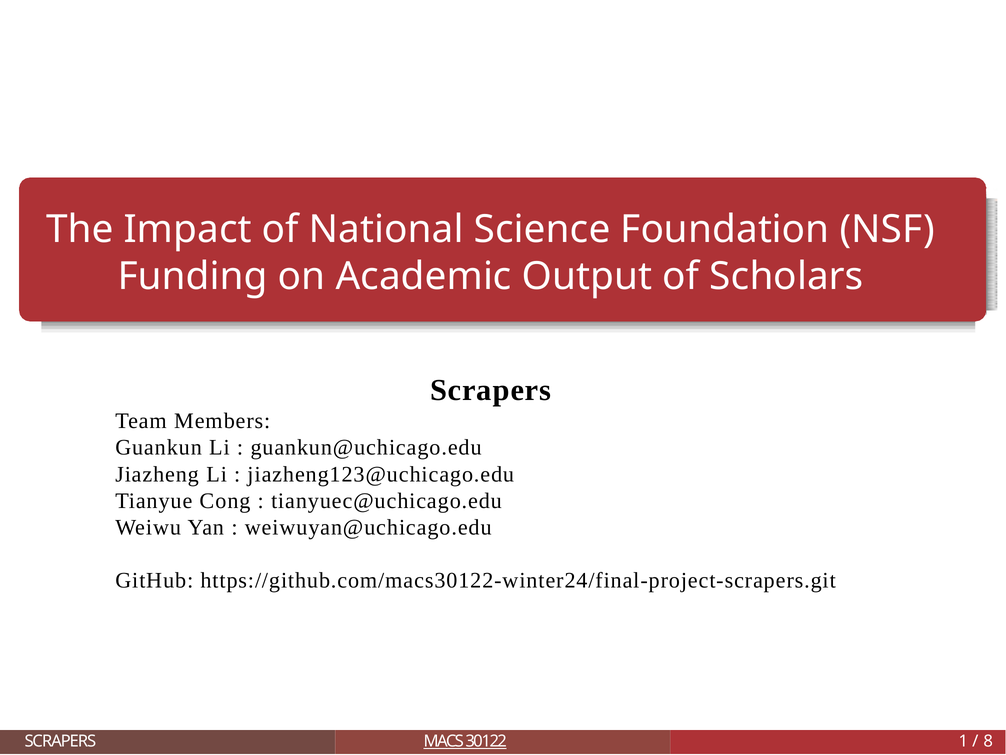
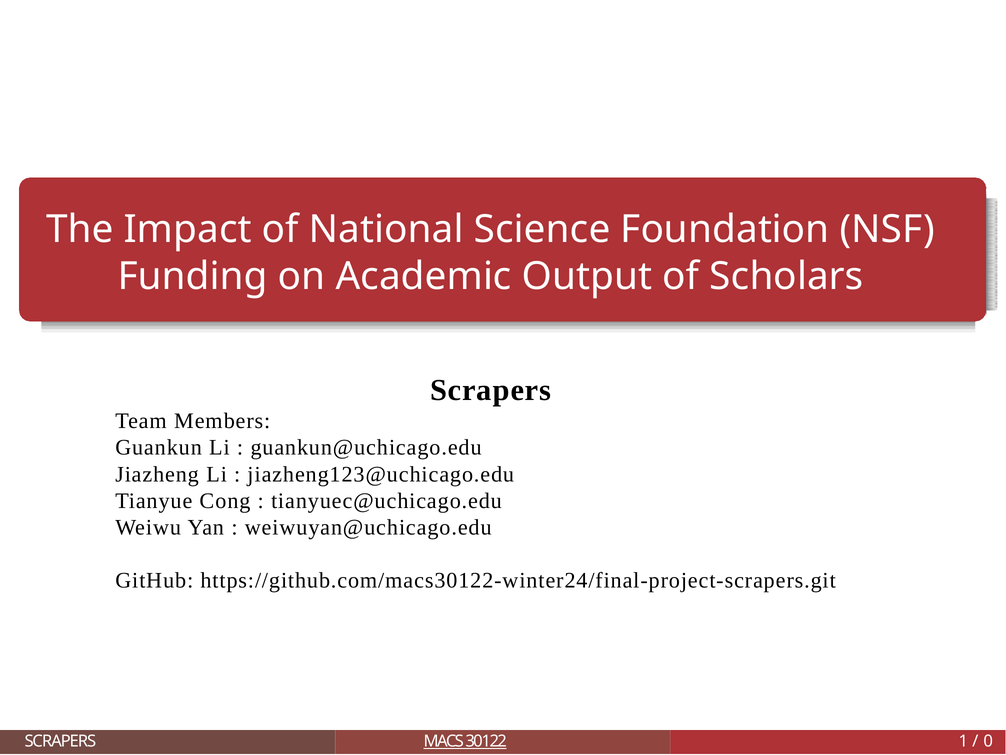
8: 8 -> 0 (988, 741)
